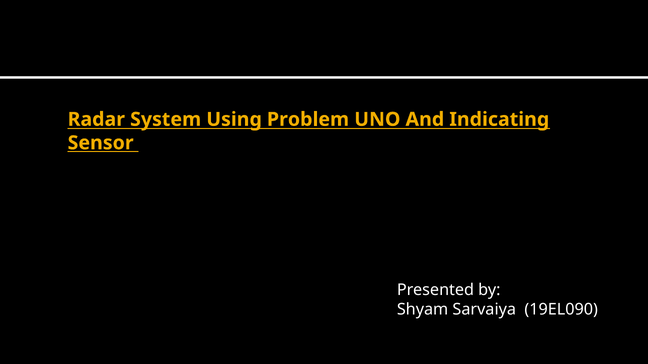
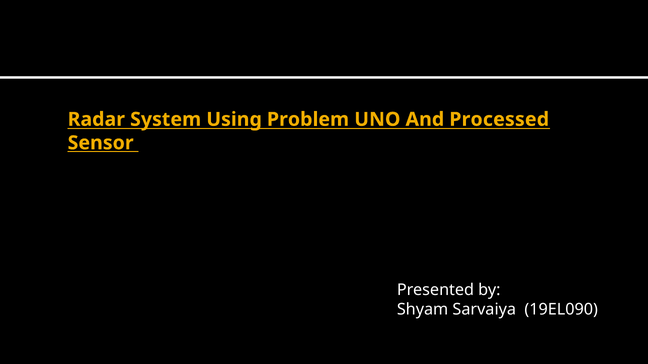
Indicating: Indicating -> Processed (499, 120)
